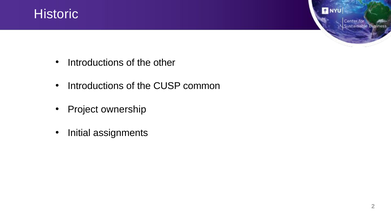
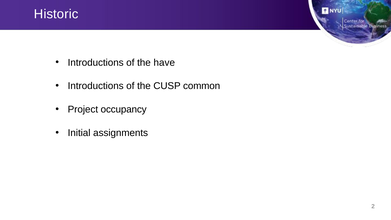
other: other -> have (164, 63)
ownership: ownership -> occupancy (124, 109)
